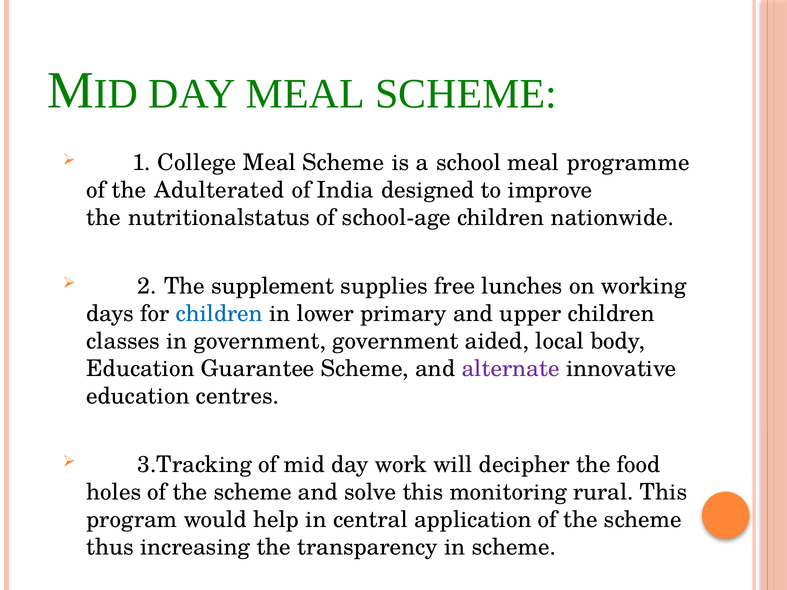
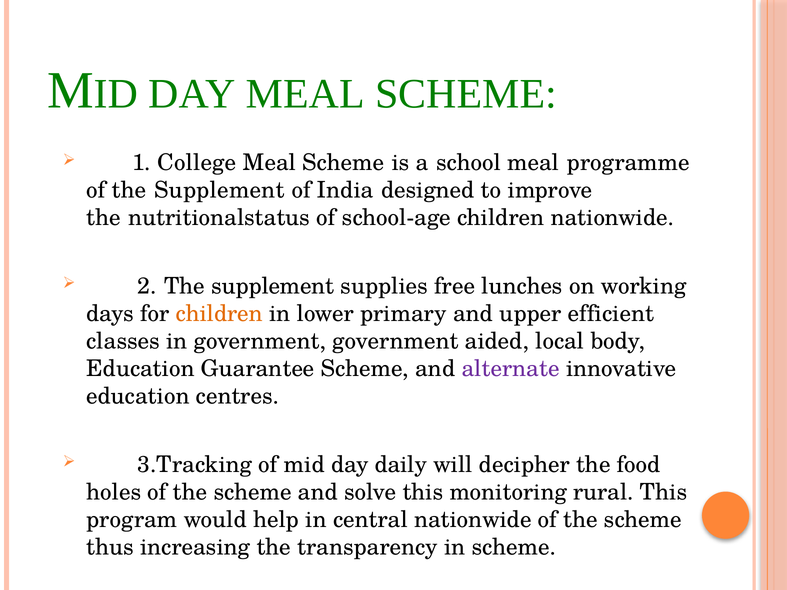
of the Adulterated: Adulterated -> Supplement (219, 190)
children colour: blue -> orange (219, 314)
upper children: children -> efficient (611, 314)
work: work -> daily (401, 465)
central application: application -> nationwide (473, 520)
